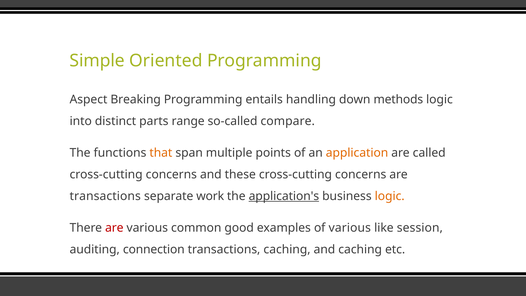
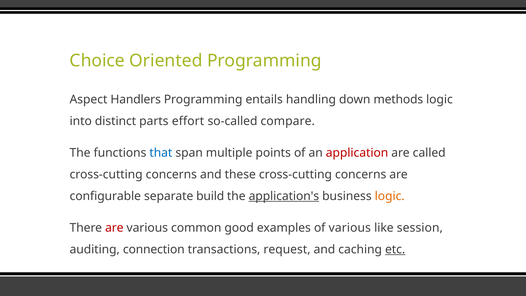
Simple: Simple -> Choice (97, 61)
Breaking: Breaking -> Handlers (136, 99)
range: range -> effort (188, 121)
that colour: orange -> blue (161, 153)
application colour: orange -> red (357, 153)
transactions: transactions -> configurable (105, 196)
work: work -> build (210, 196)
transactions caching: caching -> request (287, 249)
etc underline: none -> present (395, 249)
